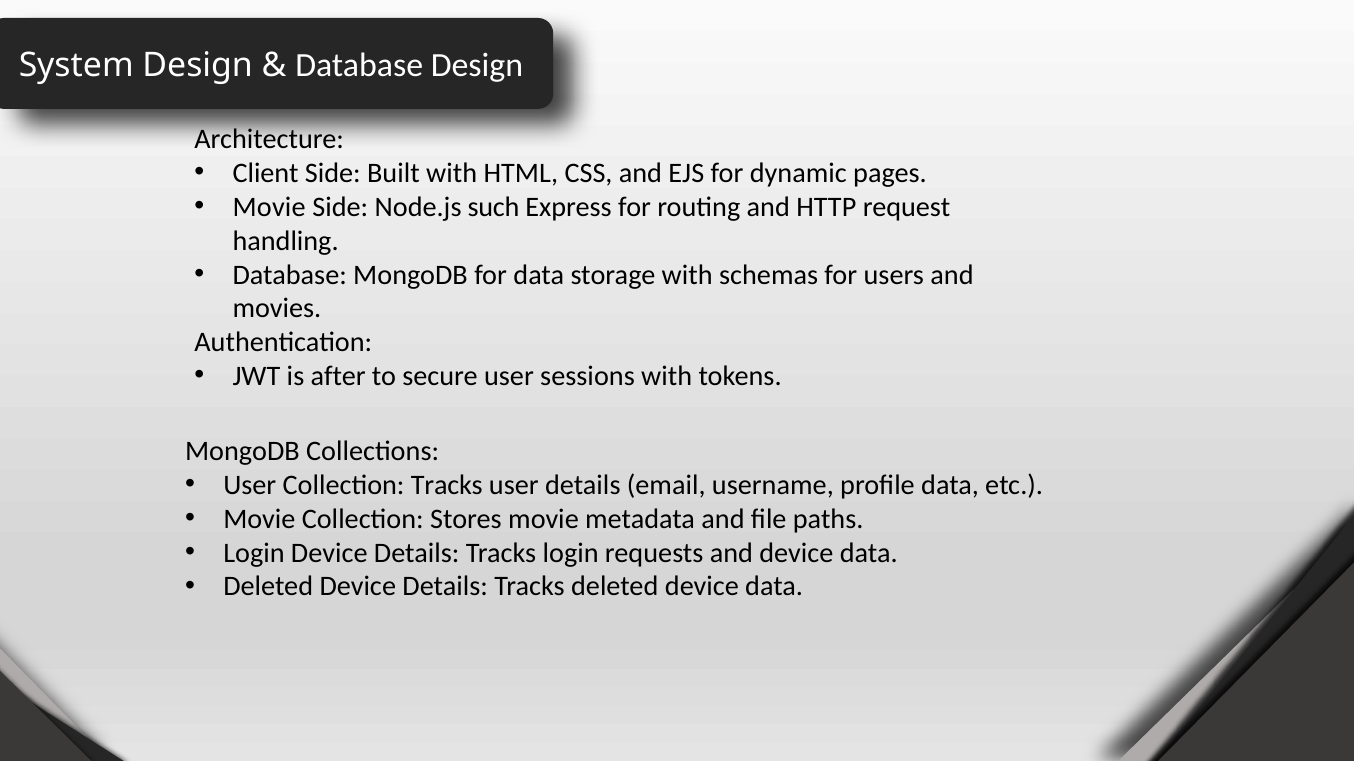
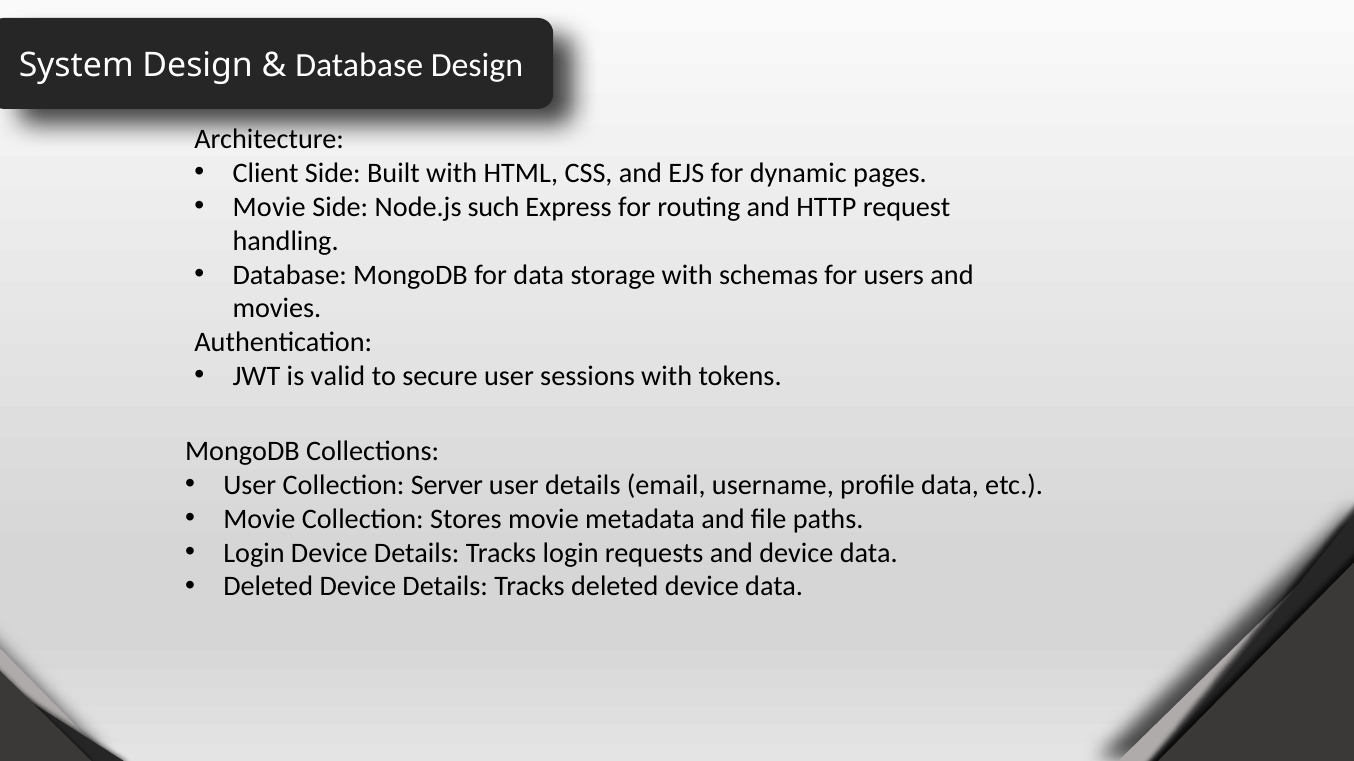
after: after -> valid (338, 377)
Collection Tracks: Tracks -> Server (447, 485)
